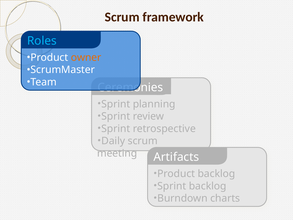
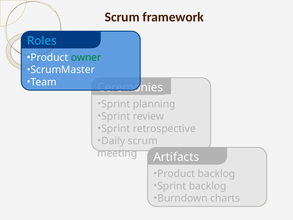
owner colour: orange -> green (86, 57)
